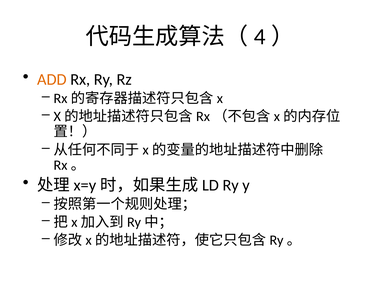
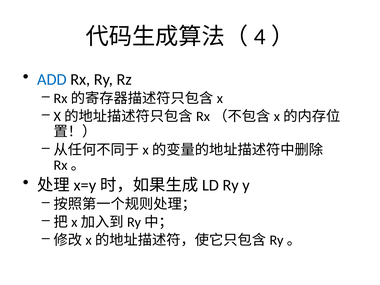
ADD colour: orange -> blue (52, 79)
